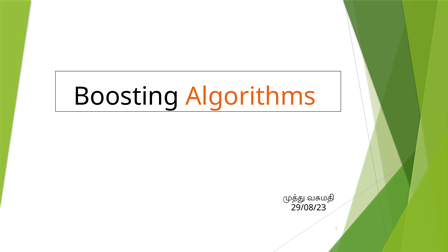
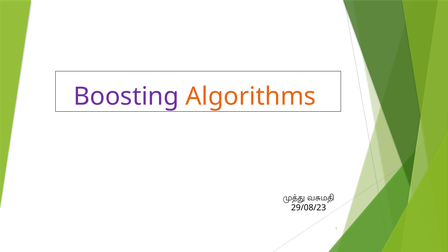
Boosting colour: black -> purple (126, 97)
